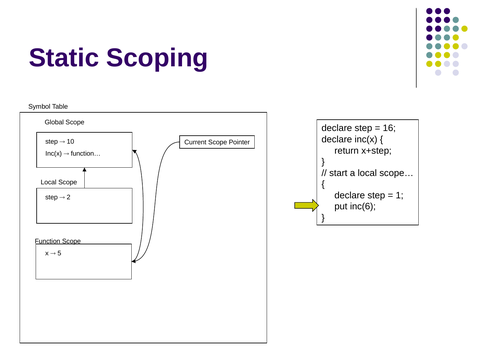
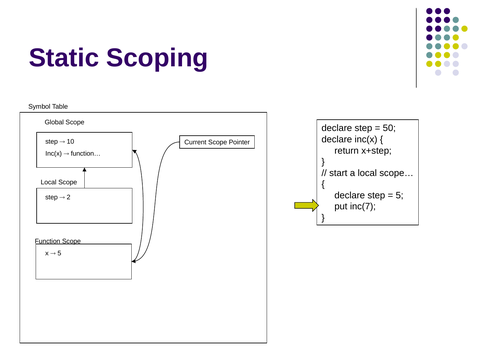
16: 16 -> 50 (389, 128)
1: 1 -> 5 (400, 195)
inc(6: inc(6 -> inc(7 (363, 206)
